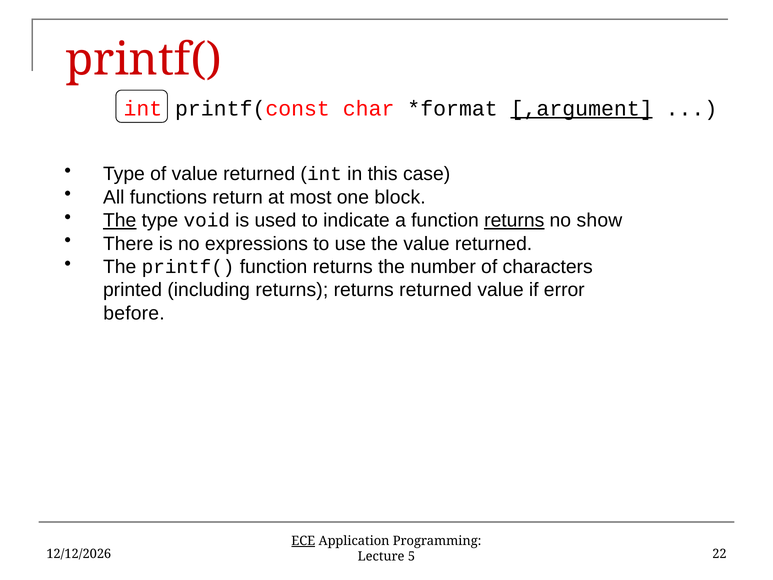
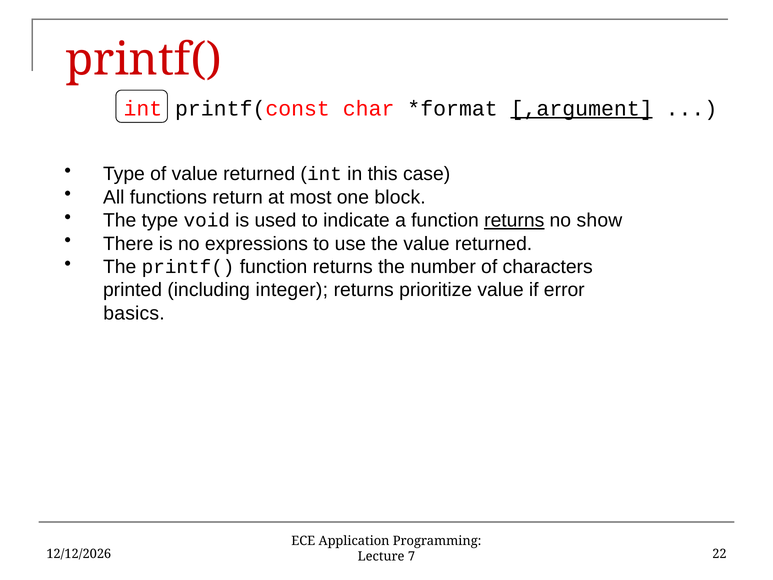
The underline: present -> none (120, 220)
including returns: returns -> integer (292, 290)
returns returned: returned -> prioritize (436, 290)
before: before -> basics (134, 313)
ECE underline: present -> none (303, 541)
5: 5 -> 7 (412, 556)
